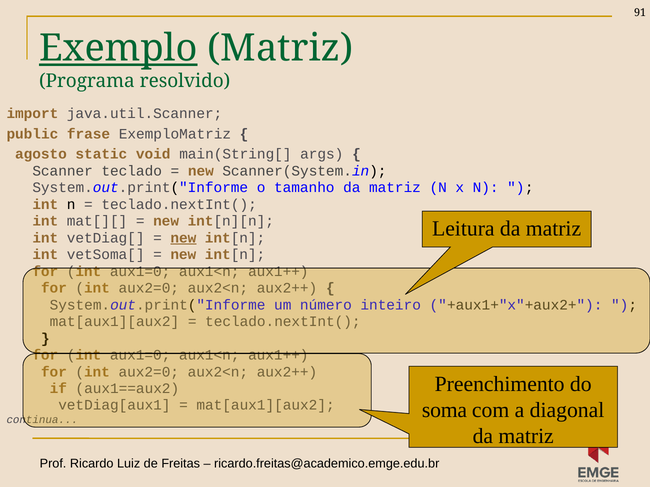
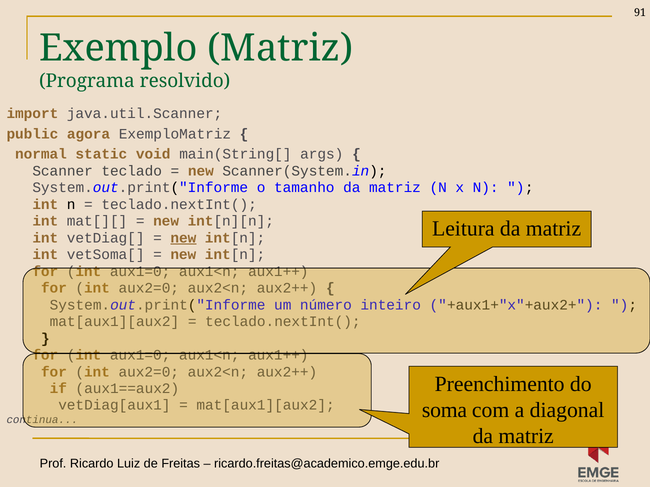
Exemplo underline: present -> none (118, 48)
frase: frase -> agora (88, 134)
agosto: agosto -> normal (41, 154)
